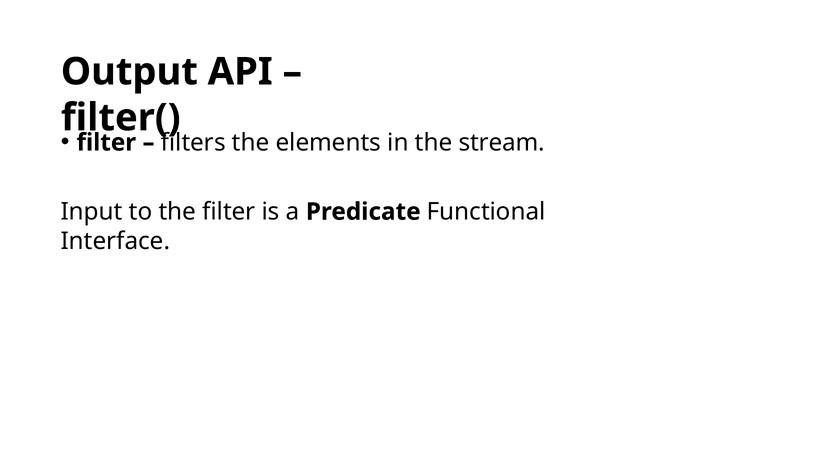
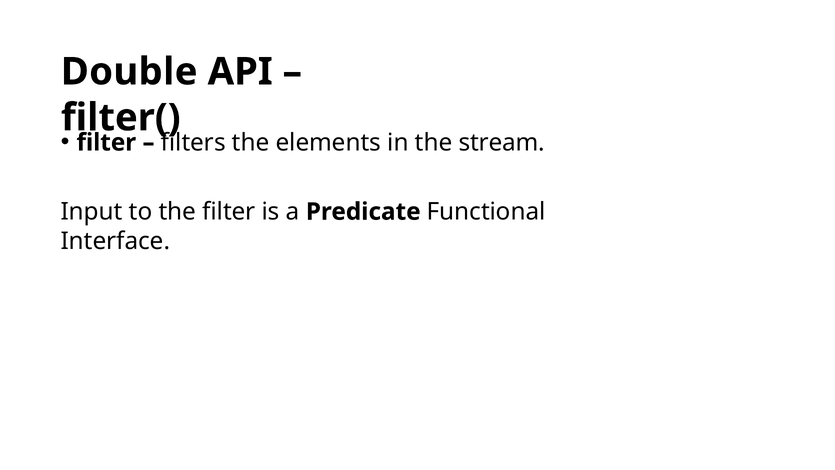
Output: Output -> Double (129, 72)
